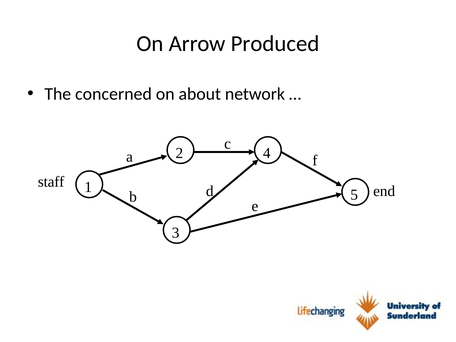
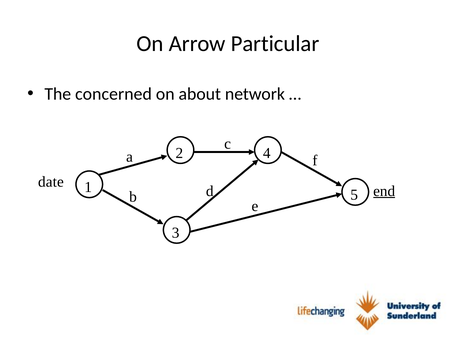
Produced: Produced -> Particular (275, 44)
staff: staff -> date (51, 182)
end underline: none -> present (384, 191)
